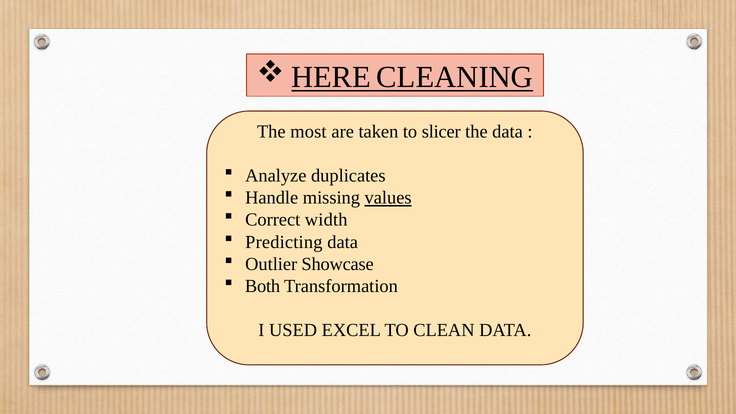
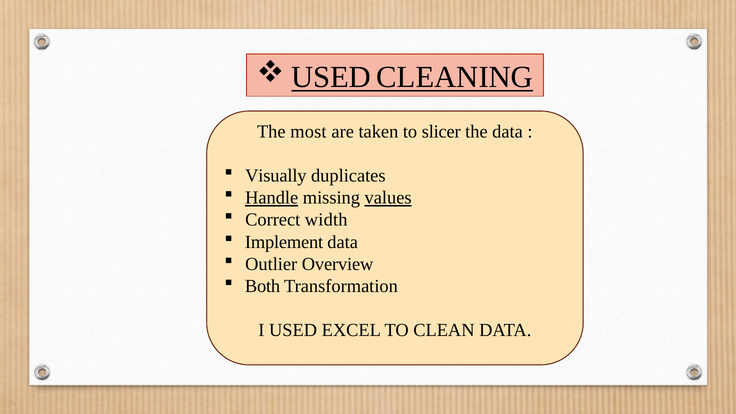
HERE: HERE -> USED (331, 77)
Analyze: Analyze -> Visually (276, 176)
Handle underline: none -> present (272, 198)
Predicting: Predicting -> Implement (284, 242)
Showcase: Showcase -> Overview (338, 264)
